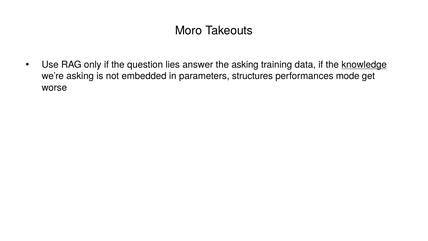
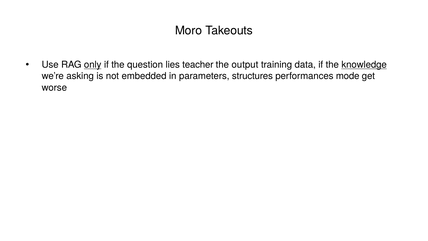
only underline: none -> present (93, 65)
answer: answer -> teacher (198, 65)
the asking: asking -> output (245, 65)
